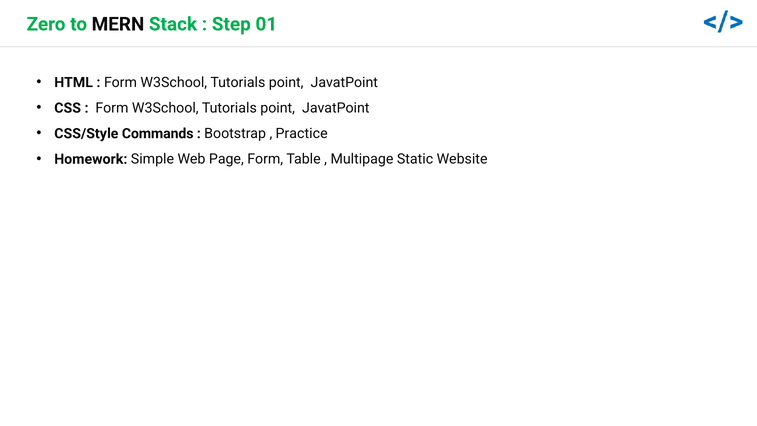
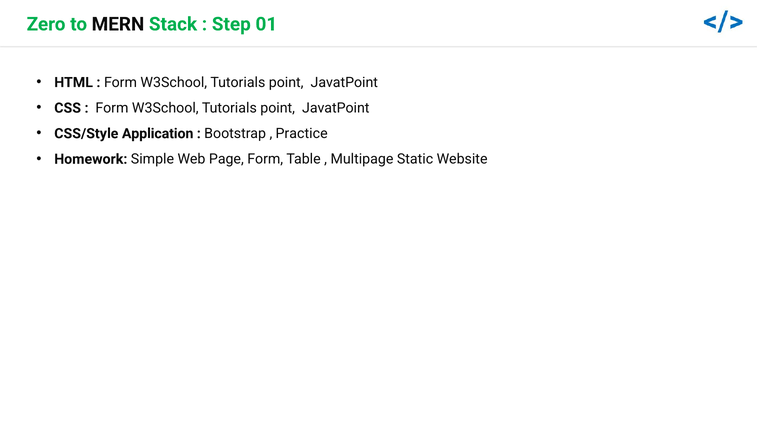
Commands: Commands -> Application (158, 133)
